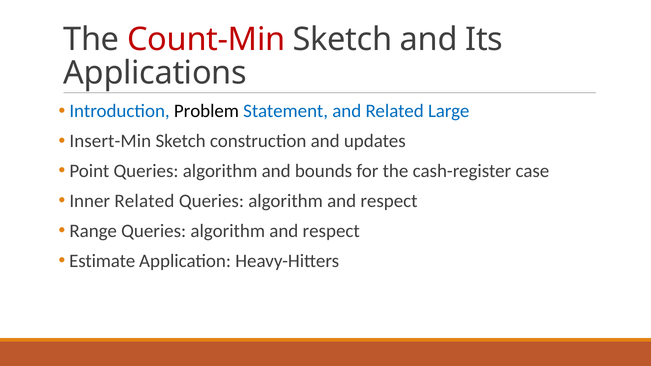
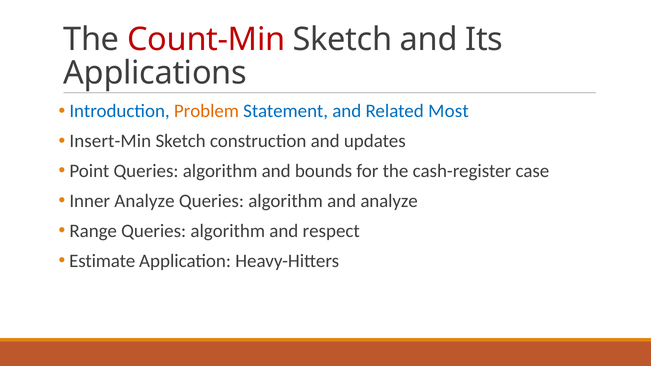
Problem colour: black -> orange (206, 111)
Large: Large -> Most (449, 111)
Inner Related: Related -> Analyze (144, 201)
respect: respect -> analyze (389, 201)
